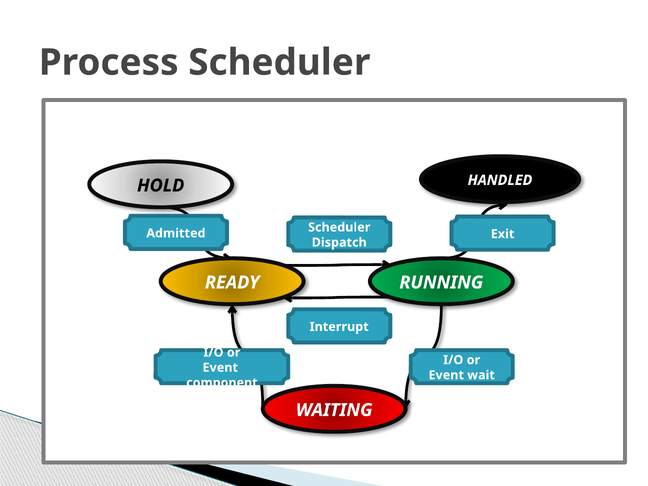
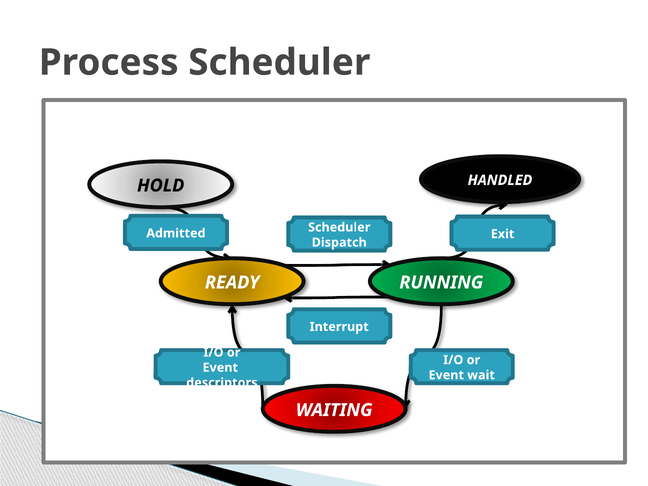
component: component -> descriptors (222, 383)
